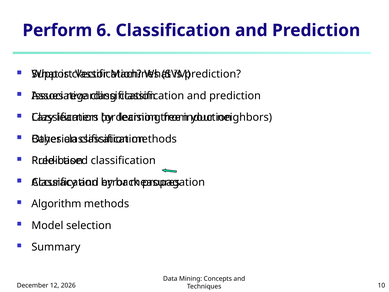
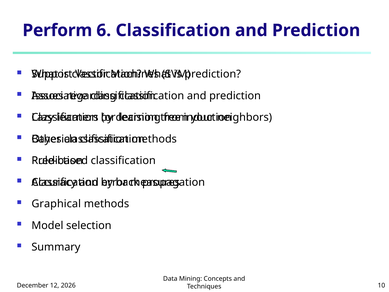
Algorithm: Algorithm -> Graphical (56, 204)
